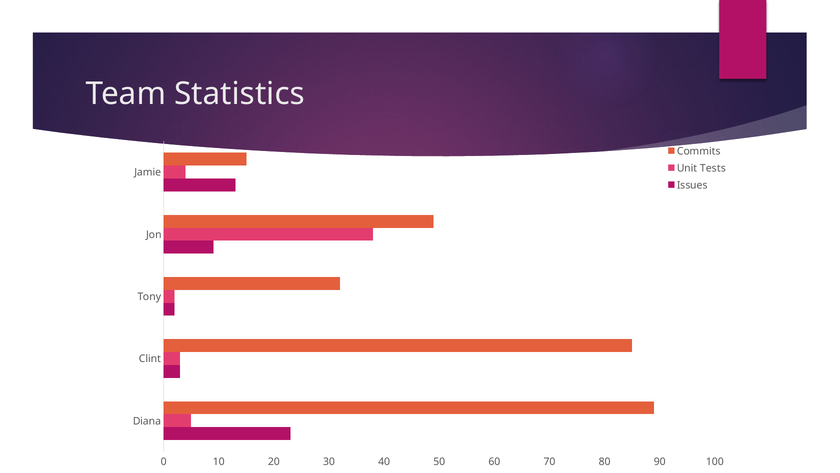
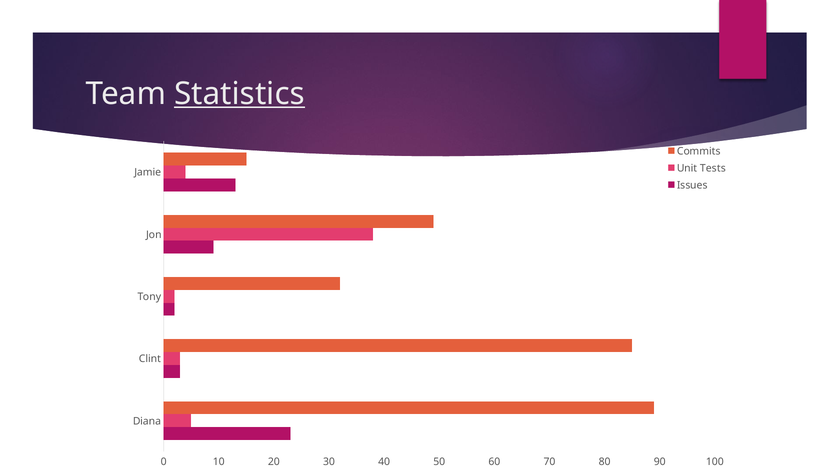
Statistics underline: none -> present (239, 94)
